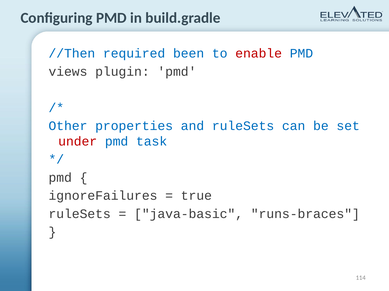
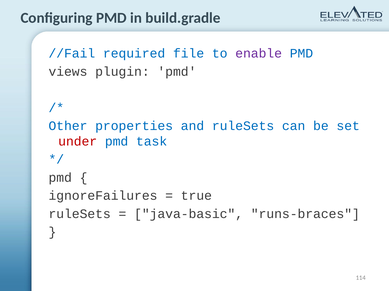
//Then: //Then -> //Fail (72, 54)
been: been -> file (189, 54)
enable colour: red -> purple (259, 54)
